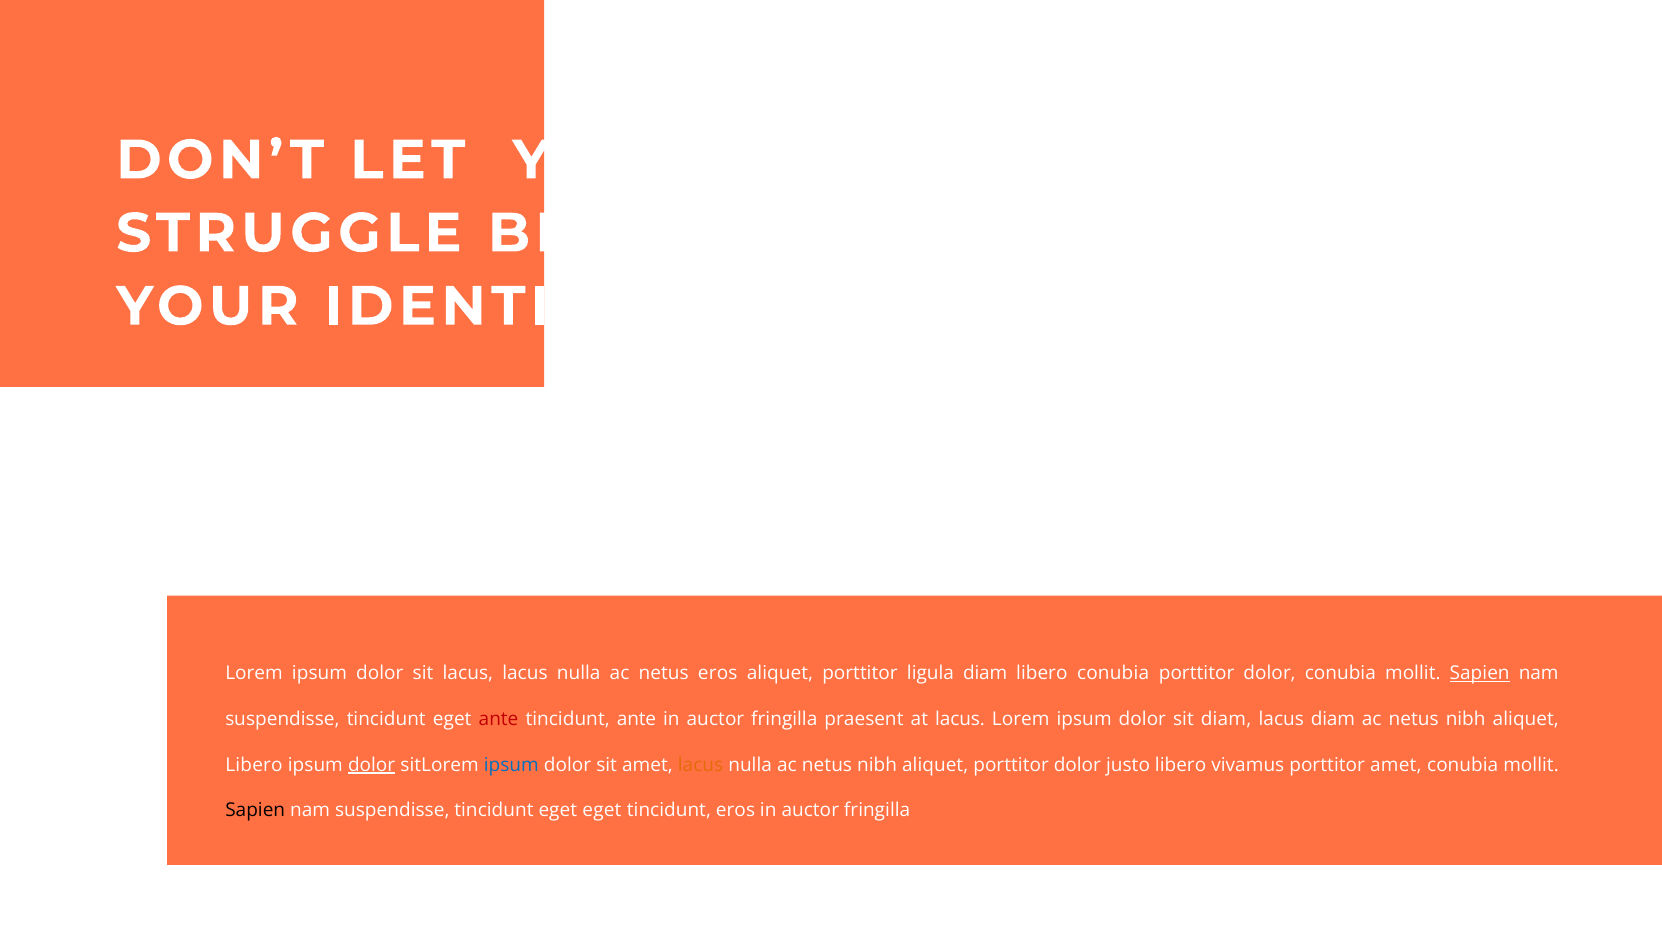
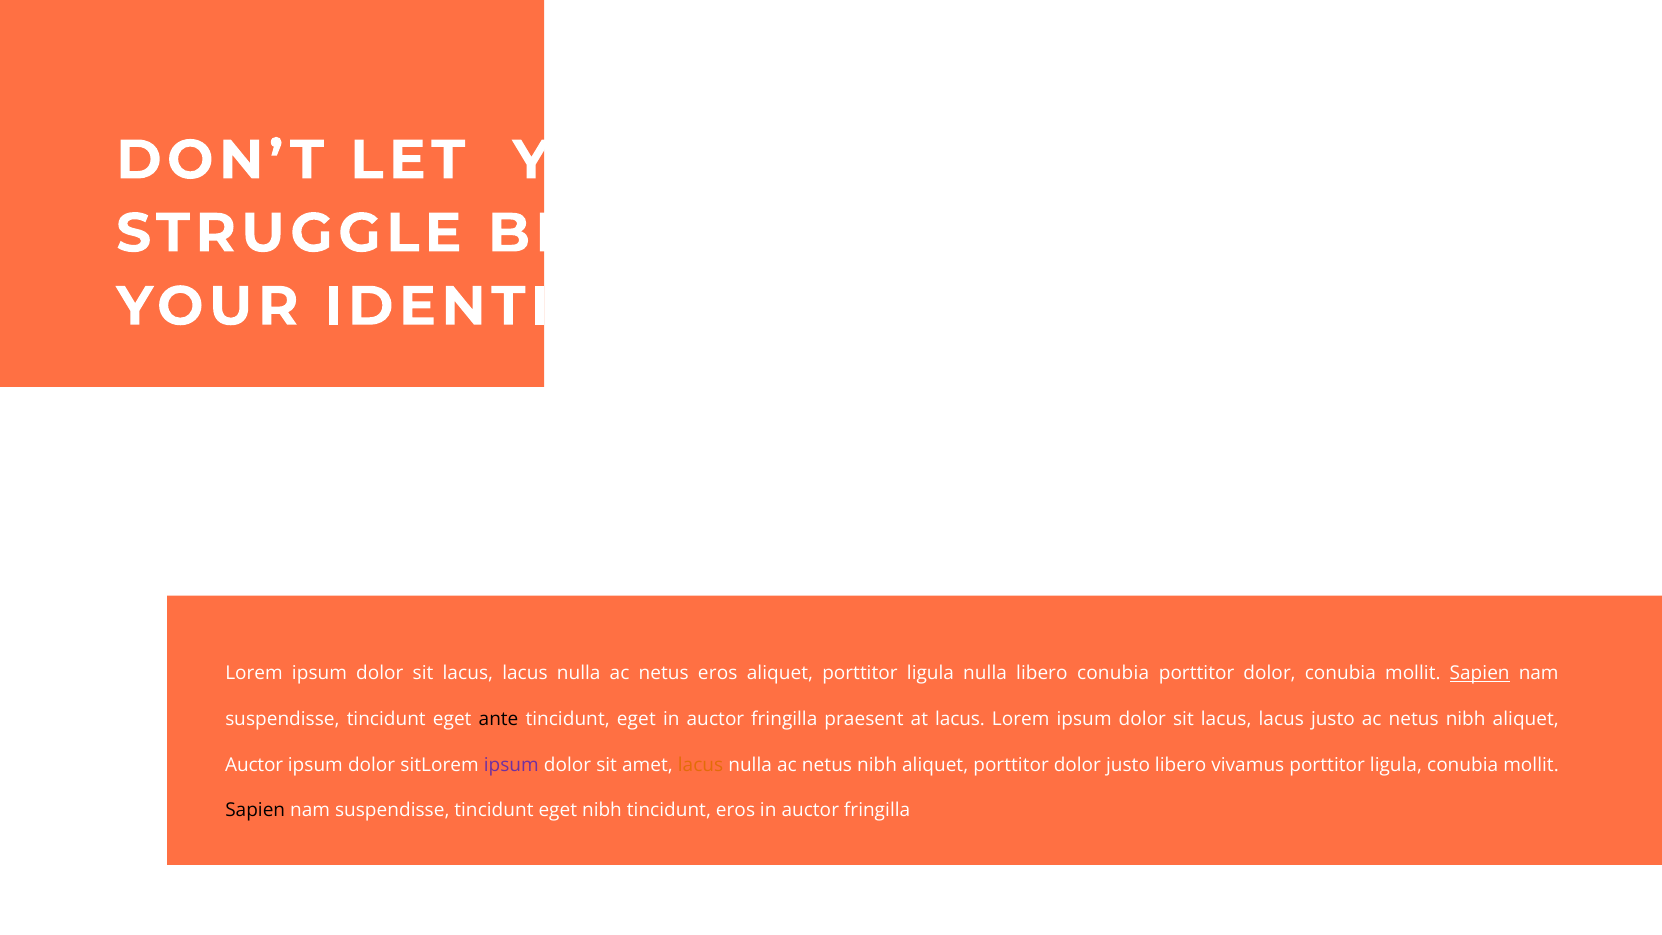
ligula diam: diam -> nulla (985, 673)
ante colour: red -> black (499, 719)
ante: ante -> eget (636, 719)
diam: diam -> lacus (1226, 719)
lacus diam: diam -> justo (1333, 719)
Libero: Libero -> Auctor (254, 765)
dolor underline: present -> none (372, 765)
ipsum colour: blue -> purple (511, 765)
vivamus porttitor amet: amet -> ligula (1396, 765)
eget eget: eget -> nibh (602, 810)
